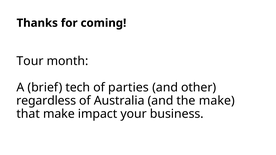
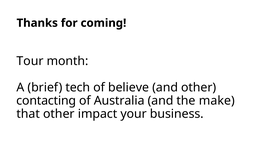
parties: parties -> believe (129, 88)
regardless: regardless -> contacting (46, 101)
that make: make -> other (59, 114)
